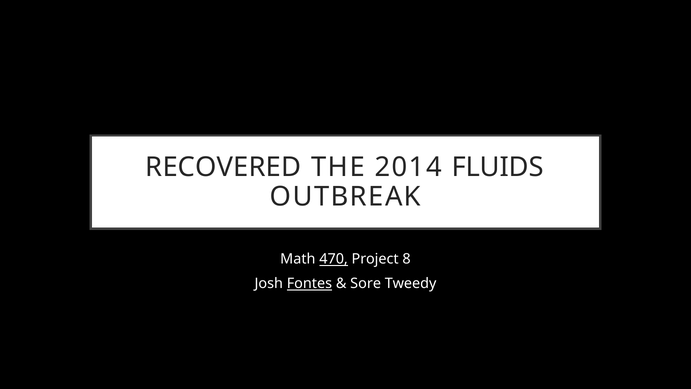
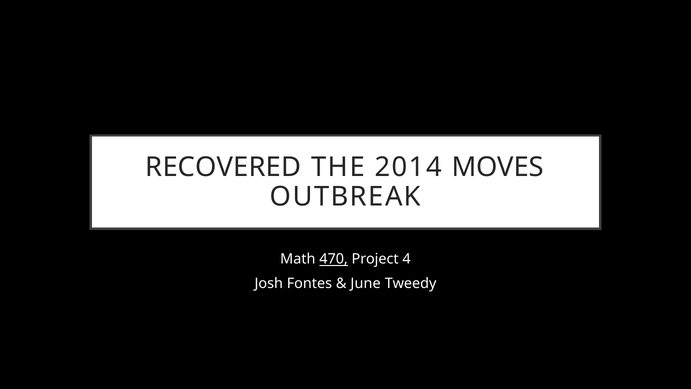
FLUIDS: FLUIDS -> MOVES (498, 167)
8: 8 -> 4 (407, 259)
Fontes underline: present -> none (309, 283)
Sore: Sore -> June (366, 283)
